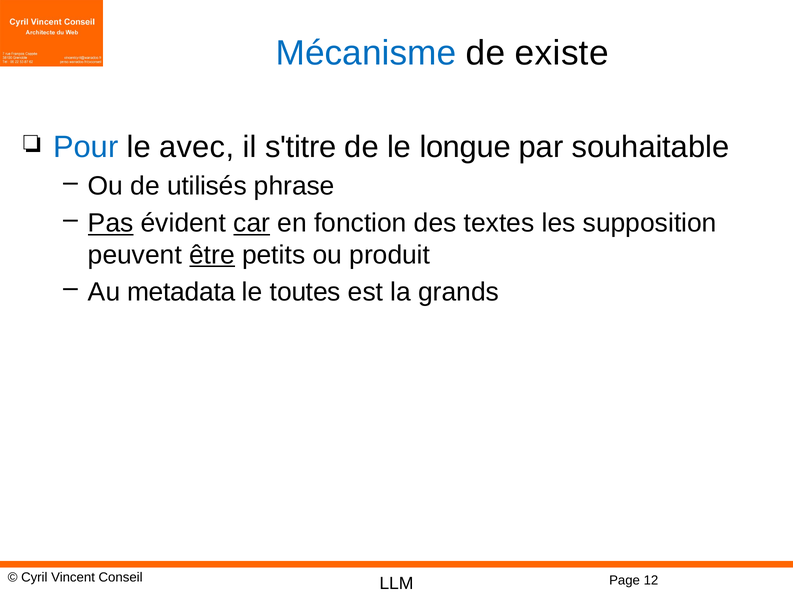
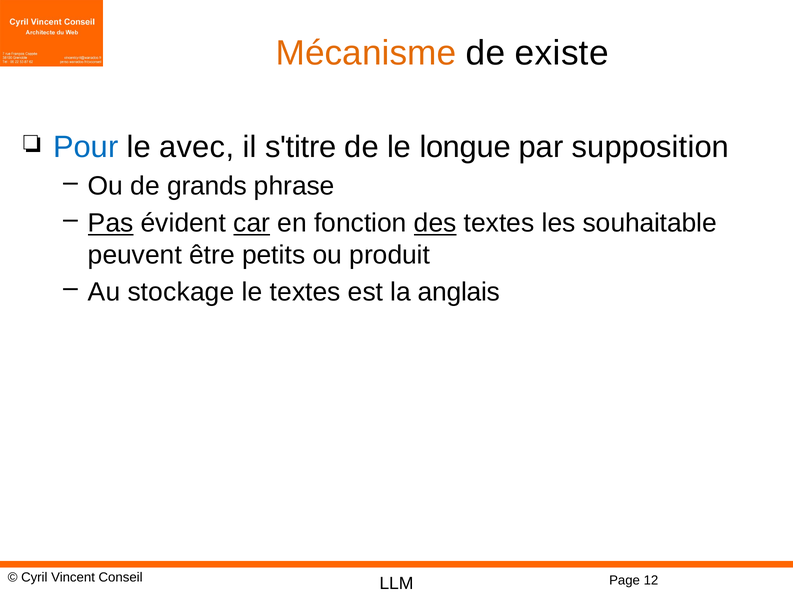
Mécanisme colour: blue -> orange (366, 53)
souhaitable: souhaitable -> supposition (650, 147)
utilisés: utilisés -> grands (207, 186)
des underline: none -> present (435, 223)
supposition: supposition -> souhaitable (650, 223)
être underline: present -> none (212, 255)
metadata: metadata -> stockage (181, 292)
le toutes: toutes -> textes (305, 292)
grands: grands -> anglais (459, 292)
